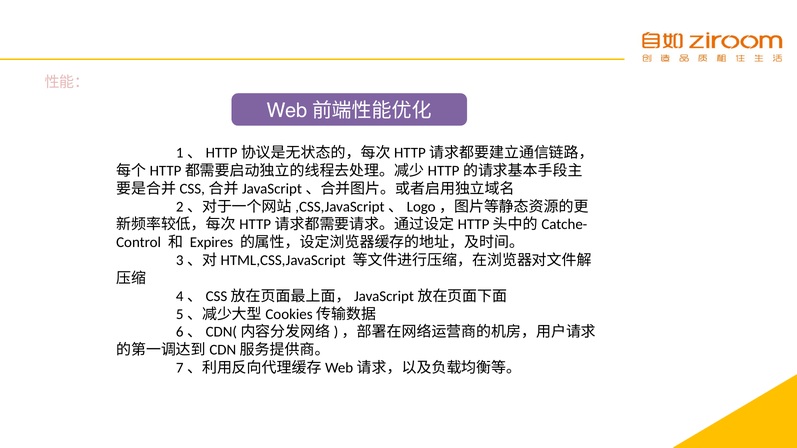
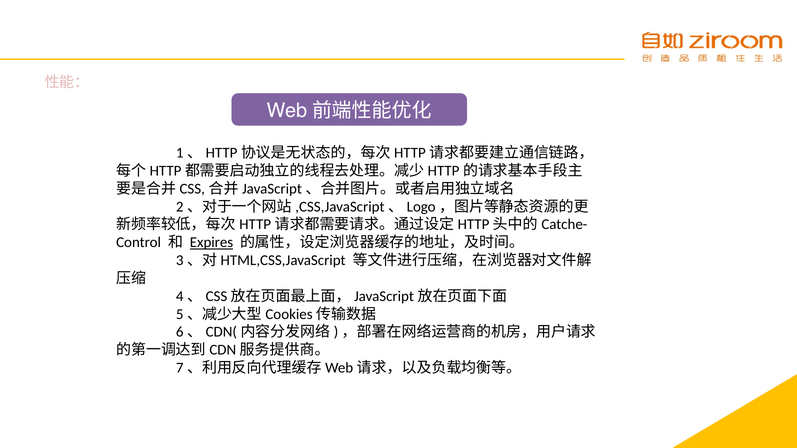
Expires underline: none -> present (211, 243)
